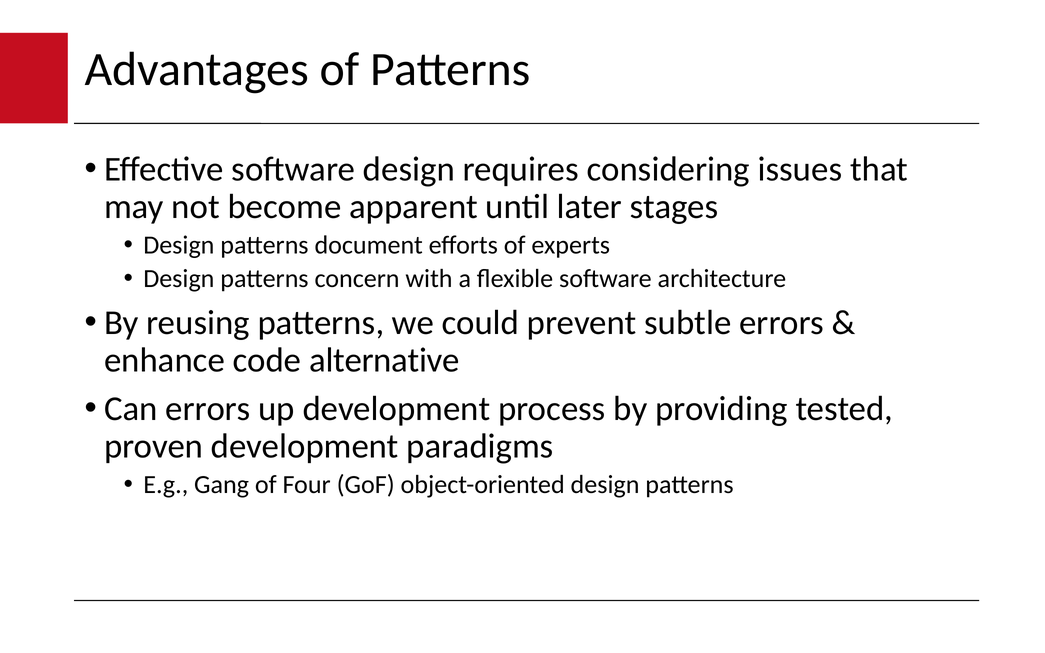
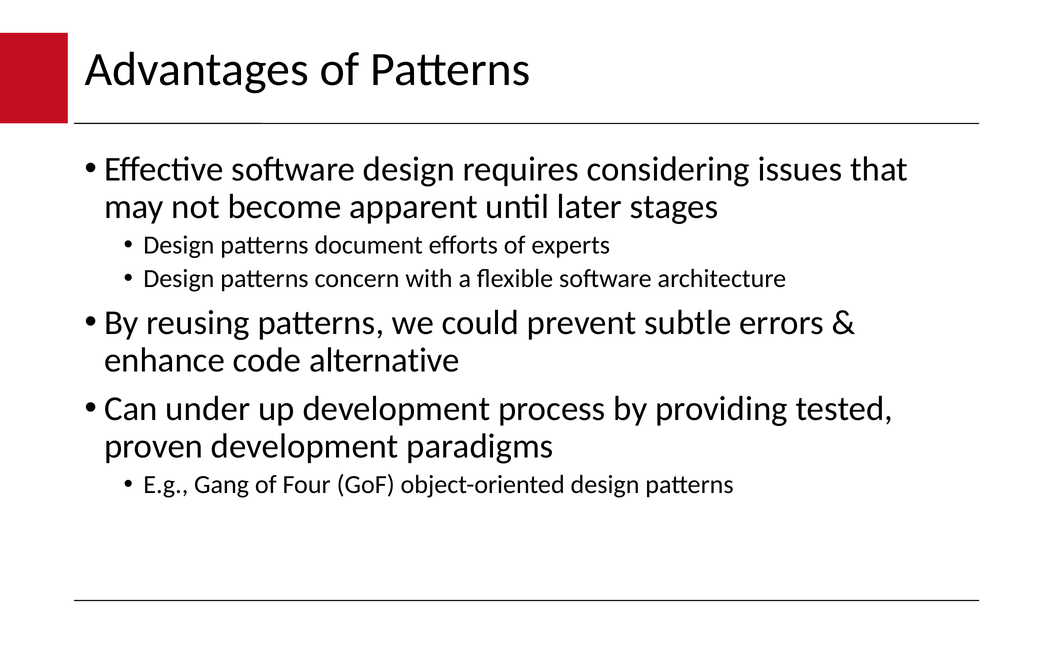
Can errors: errors -> under (208, 409)
